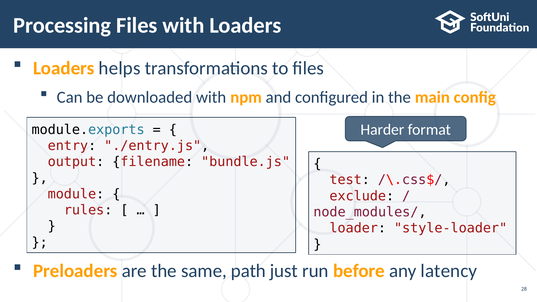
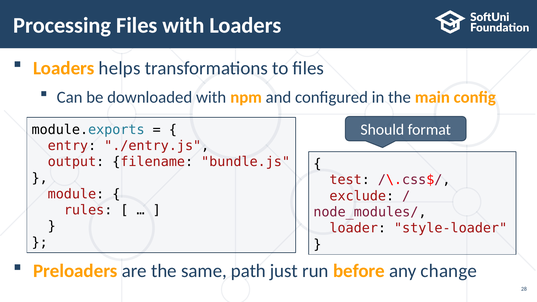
Harder: Harder -> Should (382, 130)
latency: latency -> change (449, 271)
